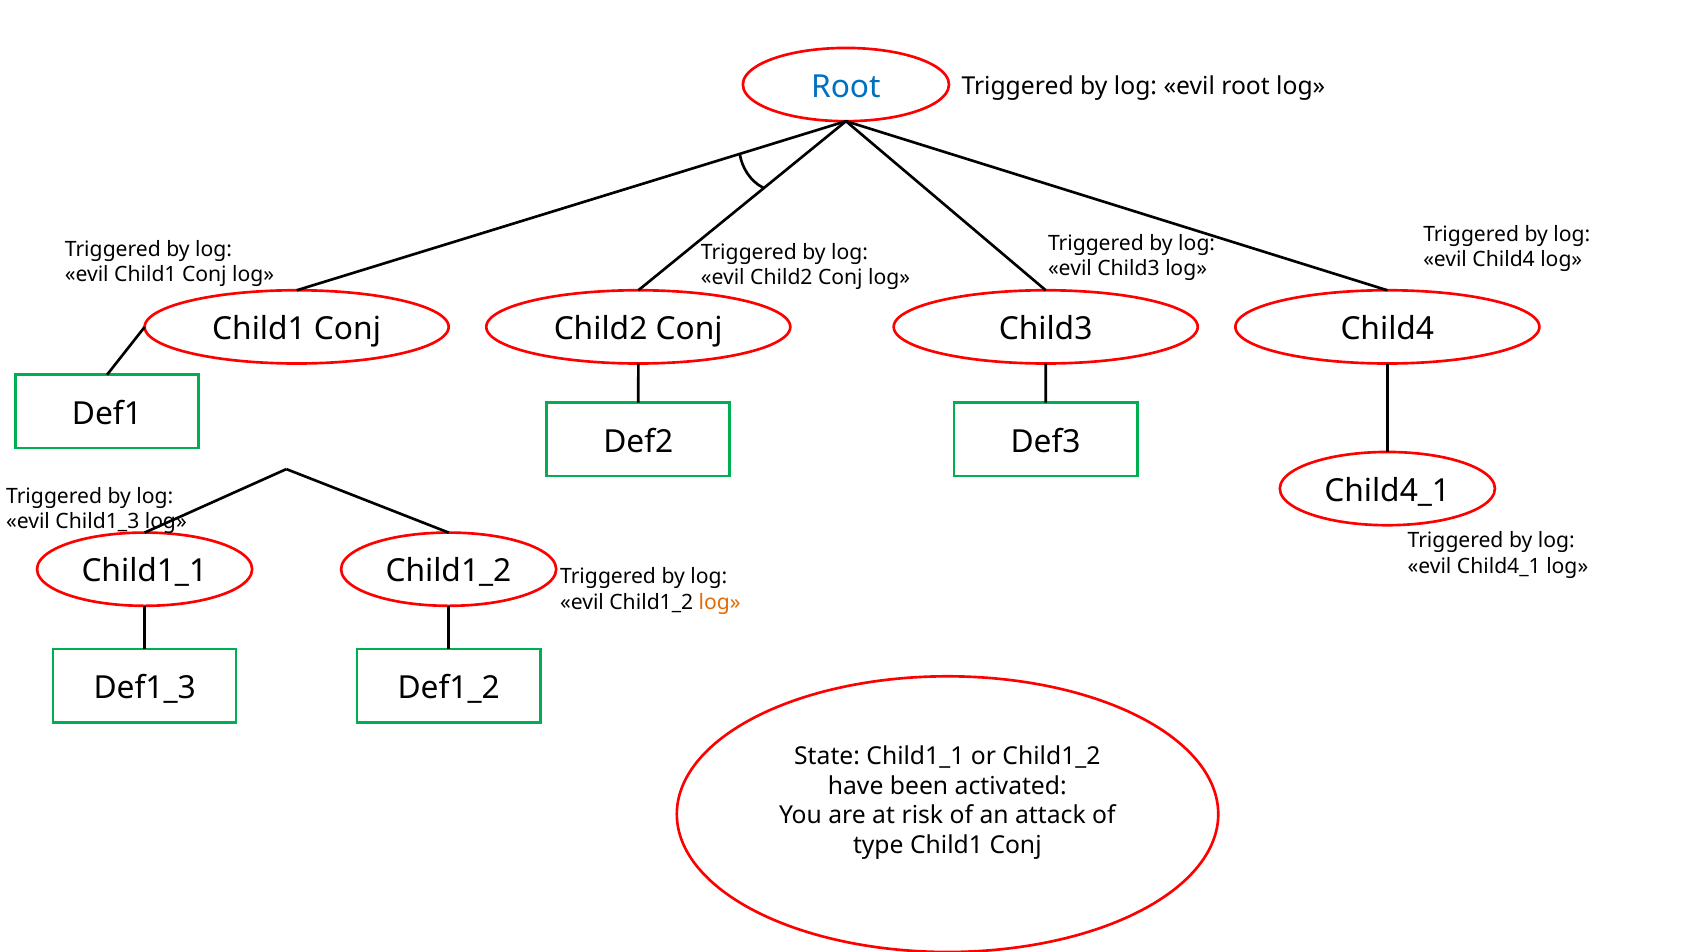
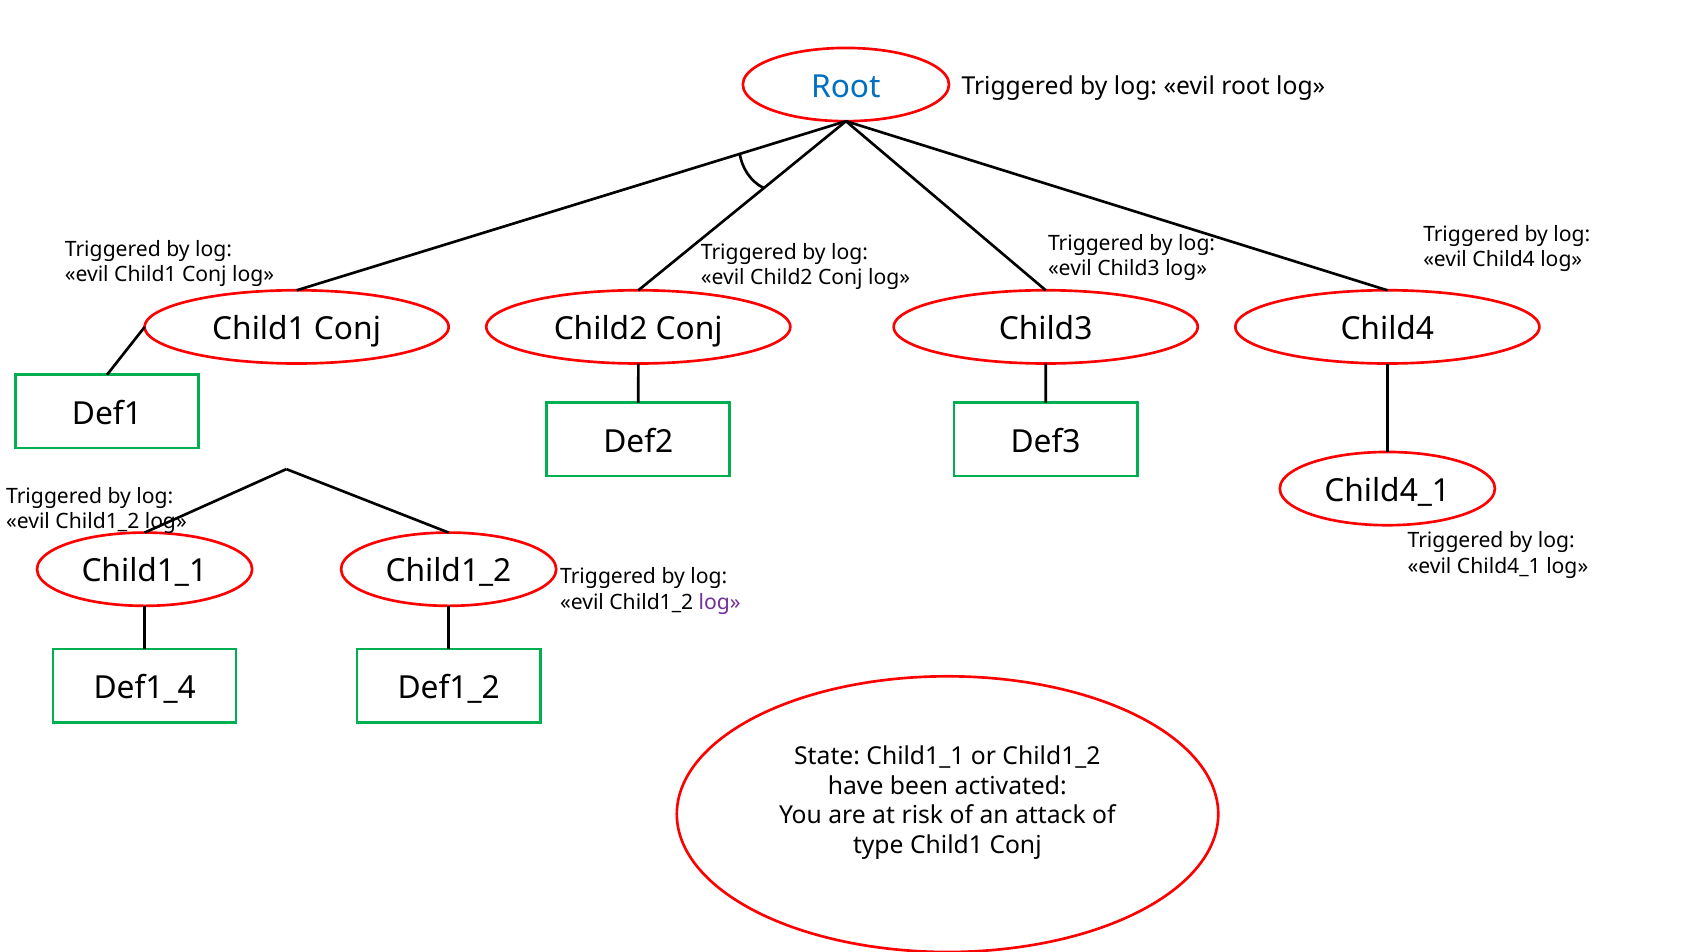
Child1_3: Child1_3 -> Child1_2 (97, 522)
log colour: orange -> purple (720, 602)
Def1_3: Def1_3 -> Def1_4 (145, 688)
